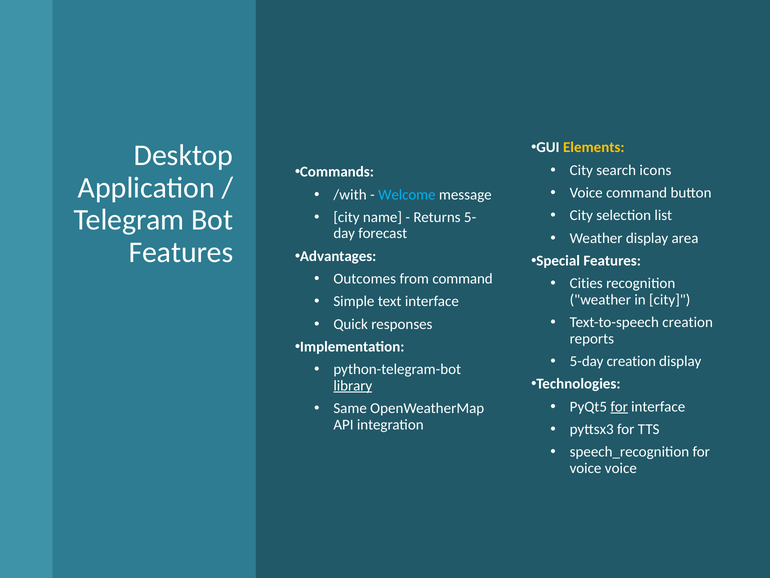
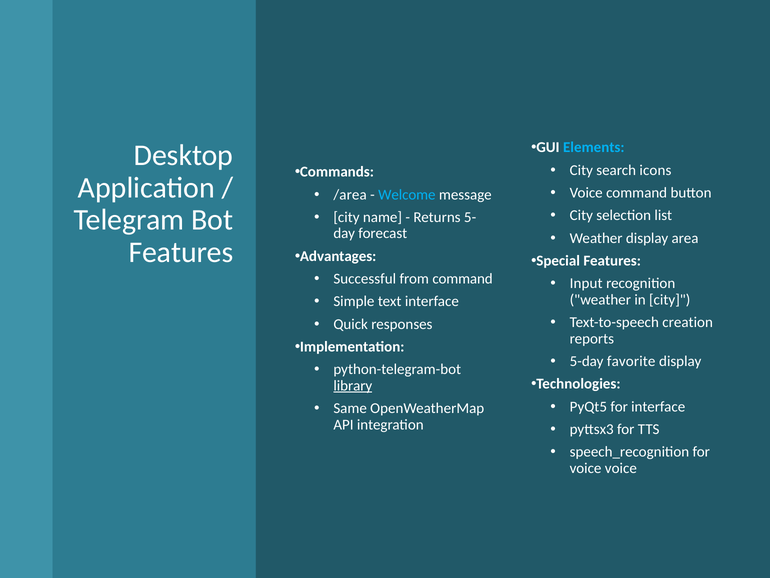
Elements colour: yellow -> light blue (594, 147)
/with: /with -> /area (350, 194)
Outcomes: Outcomes -> Successful (365, 279)
Cities: Cities -> Input (586, 283)
5-day creation: creation -> favorite (631, 361)
for underline: present -> none (619, 406)
